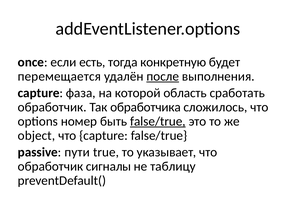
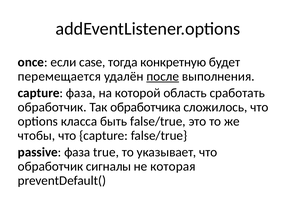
есть: есть -> case (92, 62)
номер: номер -> класса (79, 121)
false/true underline: present -> none (158, 121)
object: object -> чтобы (36, 136)
passive пути: пути -> фаза (77, 152)
таблицу: таблицу -> которая (173, 166)
